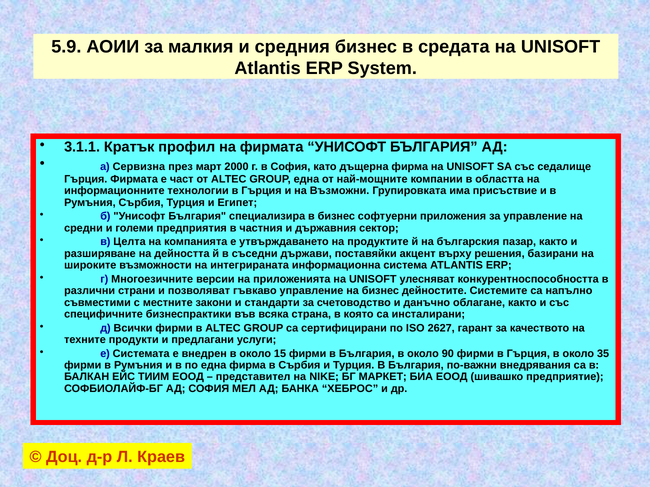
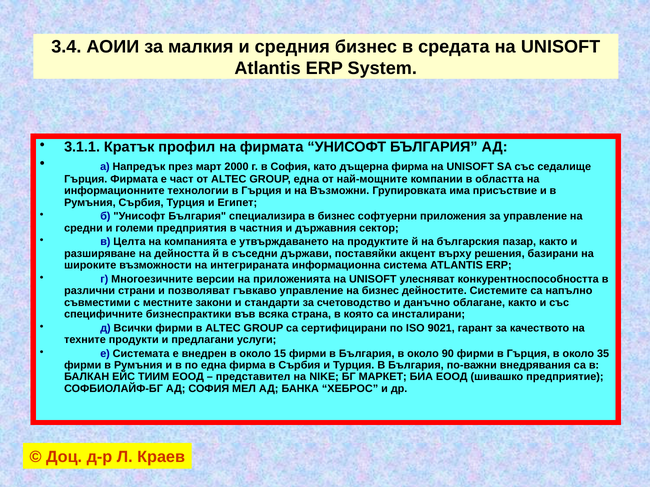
5.9: 5.9 -> 3.4 (66, 47)
Сервизна: Сервизна -> Напредък (139, 167)
2627: 2627 -> 9021 (441, 328)
